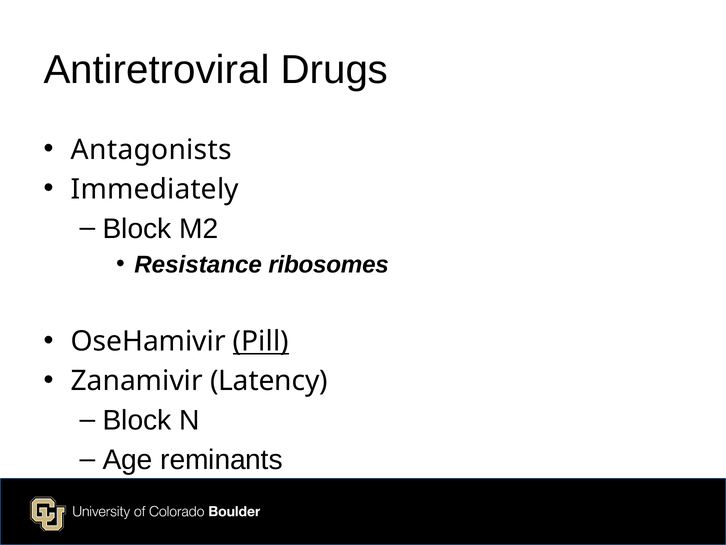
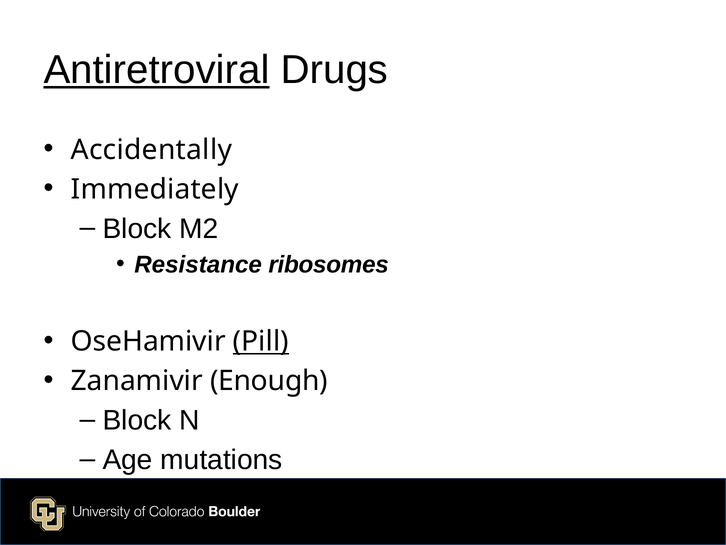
Antiretroviral underline: none -> present (157, 70)
Antagonists: Antagonists -> Accidentally (151, 150)
Latency: Latency -> Enough (269, 381)
reminants: reminants -> mutations (222, 460)
